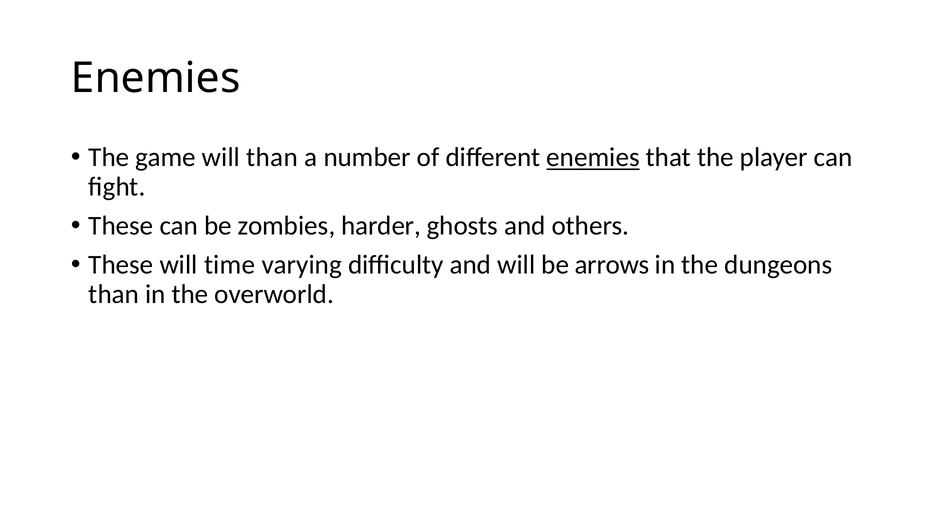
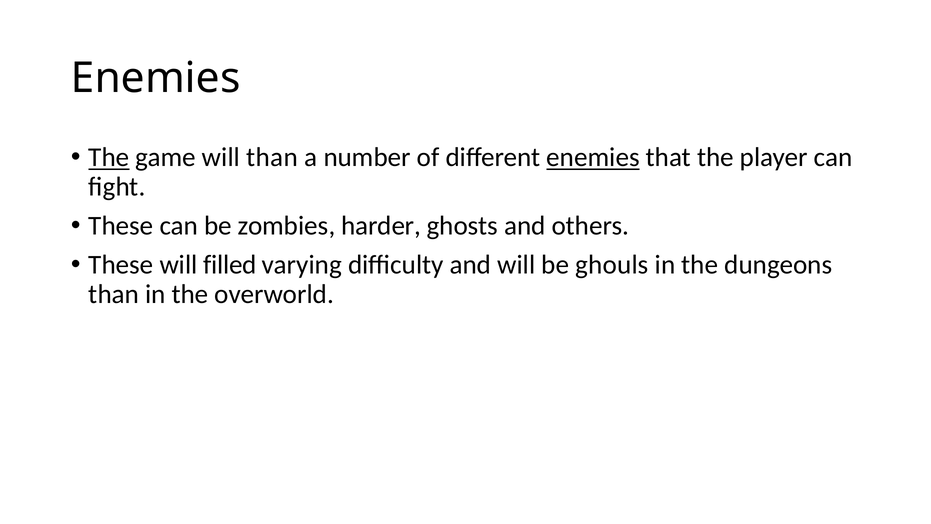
The underline: none -> present (109, 157)
time: time -> filled (230, 265)
arrows: arrows -> ghouls (612, 265)
